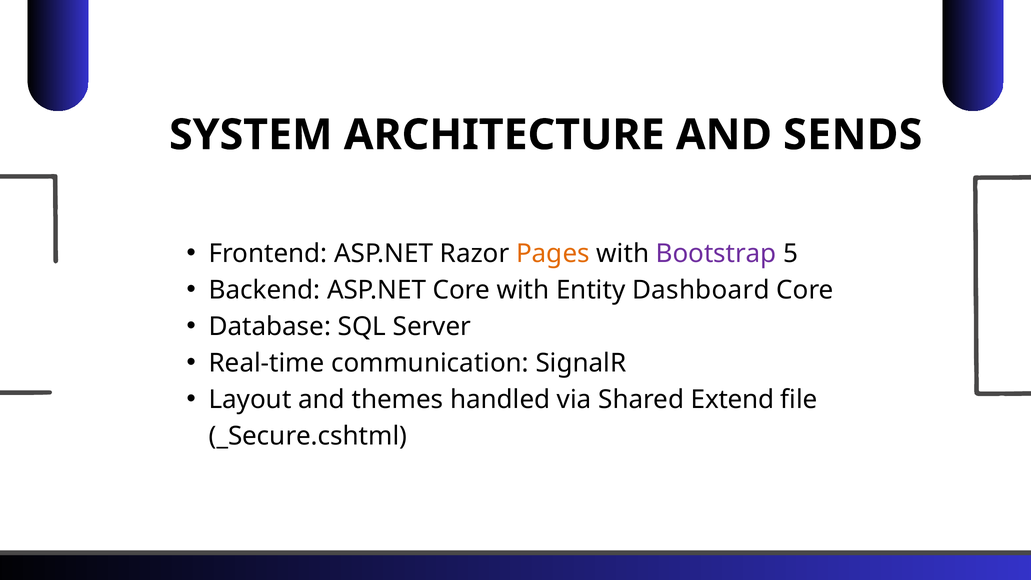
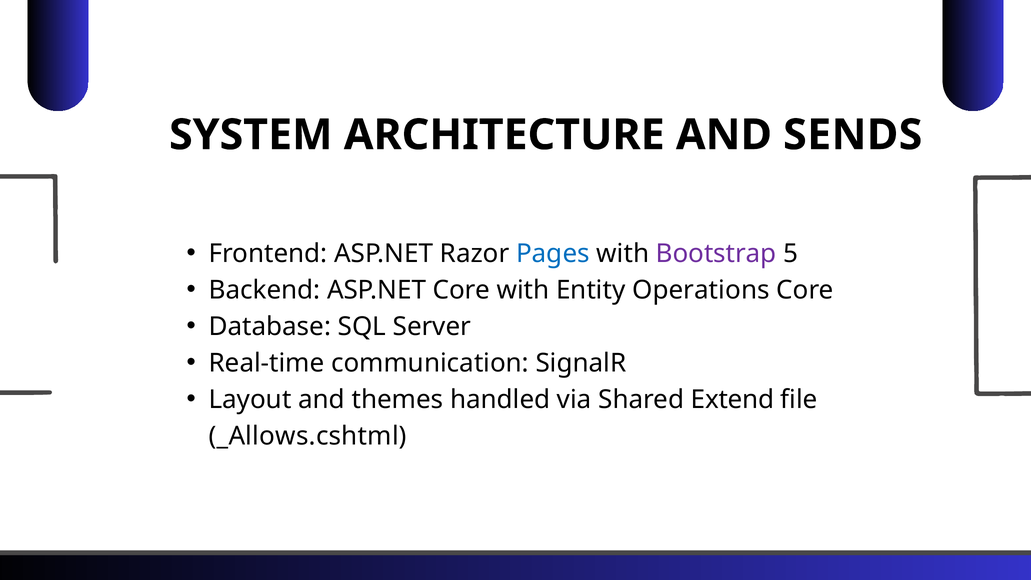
Pages colour: orange -> blue (553, 253)
Dashboard: Dashboard -> Operations (701, 290)
_Secure.cshtml: _Secure.cshtml -> _Allows.cshtml (308, 436)
